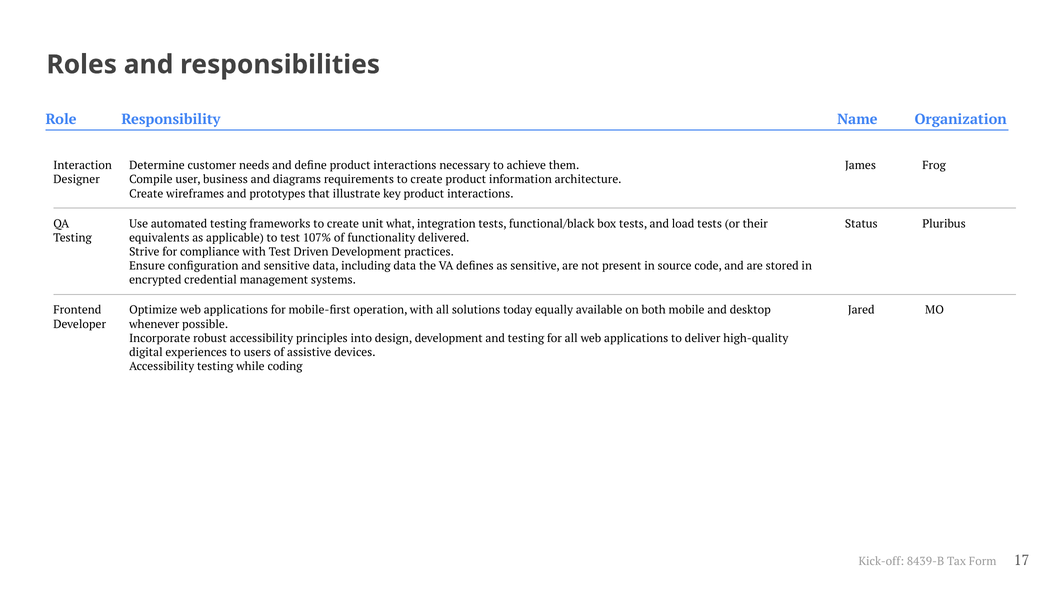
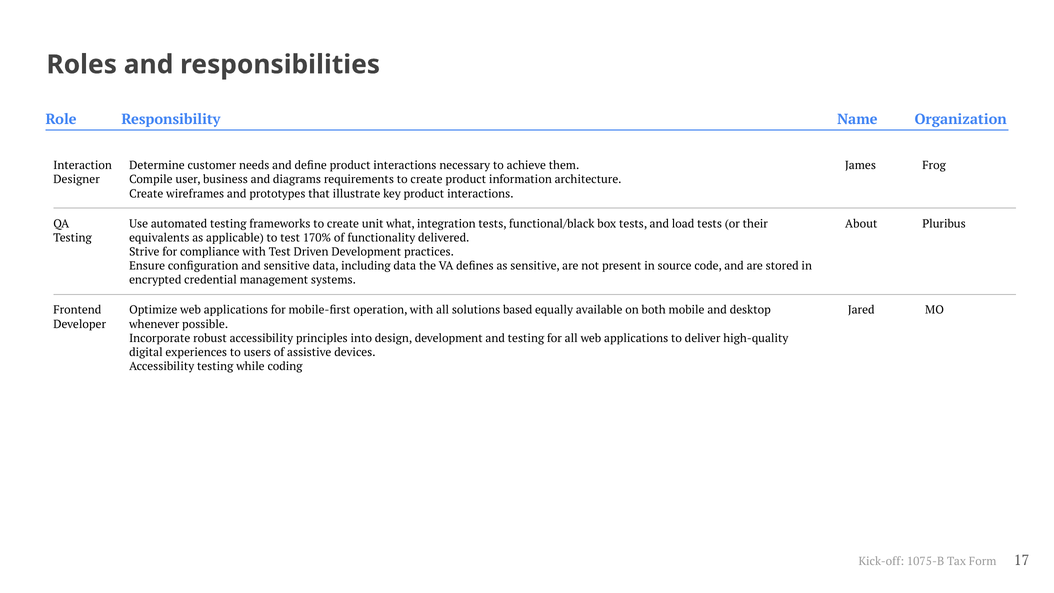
Status: Status -> About (861, 224)
107%: 107% -> 170% (317, 238)
today: today -> based (518, 310)
8439-B: 8439-B -> 1075-B (926, 561)
